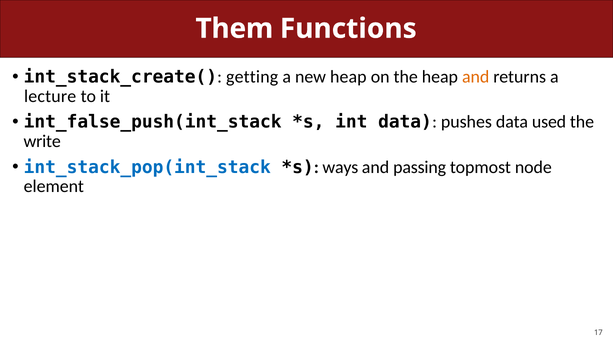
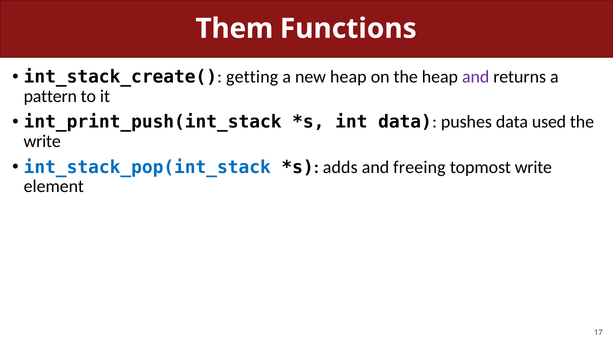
and colour: orange -> purple (476, 77)
lecture: lecture -> pattern (50, 96)
int_false_push(int_stack: int_false_push(int_stack -> int_print_push(int_stack (153, 122)
ways: ways -> adds (340, 167)
passing: passing -> freeing (419, 167)
topmost node: node -> write (533, 167)
